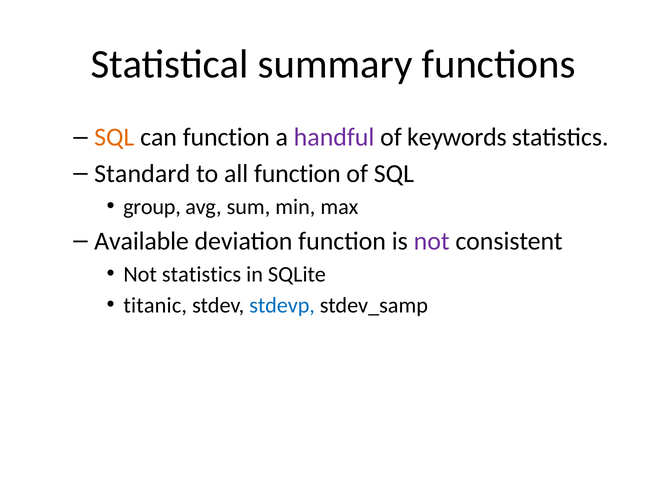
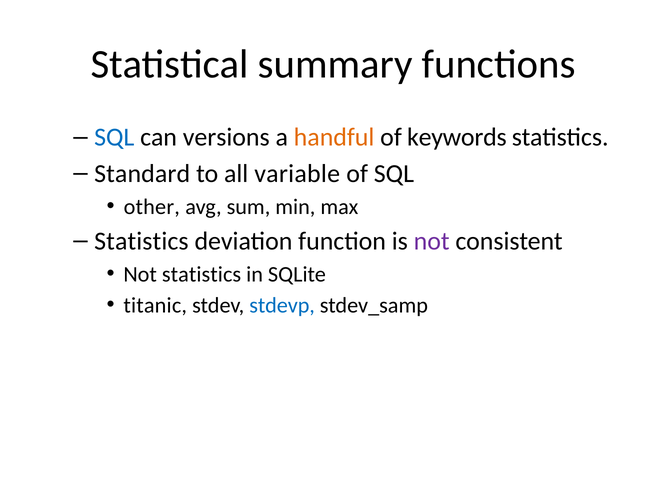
SQL colour: orange -> blue (114, 137)
can function: function -> versions (226, 137)
handful colour: purple -> orange (334, 137)
all function: function -> variable (297, 174)
group: group -> other (152, 207)
Available: Available -> Statistics (141, 241)
